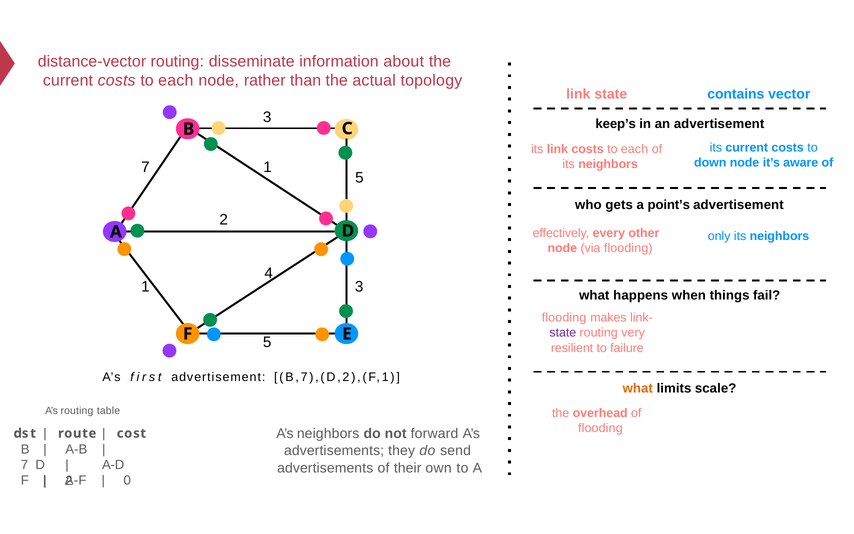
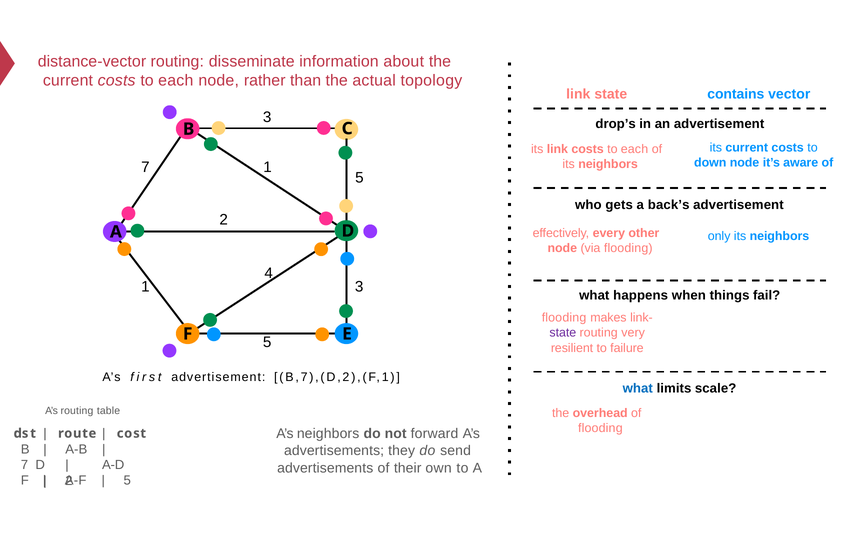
keep’s: keep’s -> drop’s (616, 124)
point’s: point’s -> back’s (669, 205)
what colour: orange -> blue (638, 388)
0: 0 -> 5 (127, 480)
